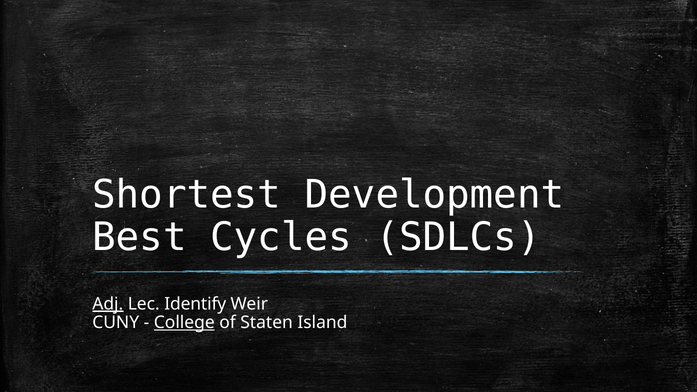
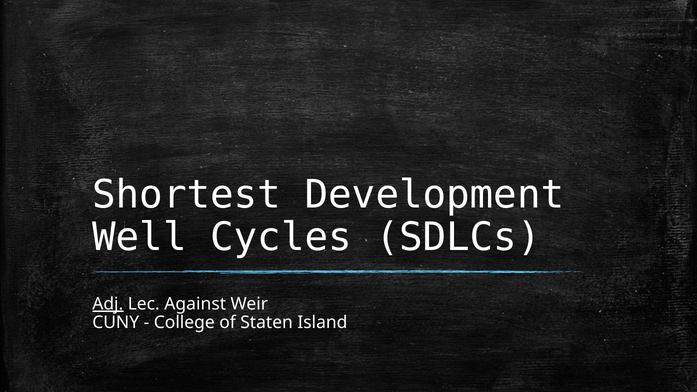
Best: Best -> Well (139, 237)
Identify: Identify -> Against (195, 304)
College underline: present -> none (184, 323)
